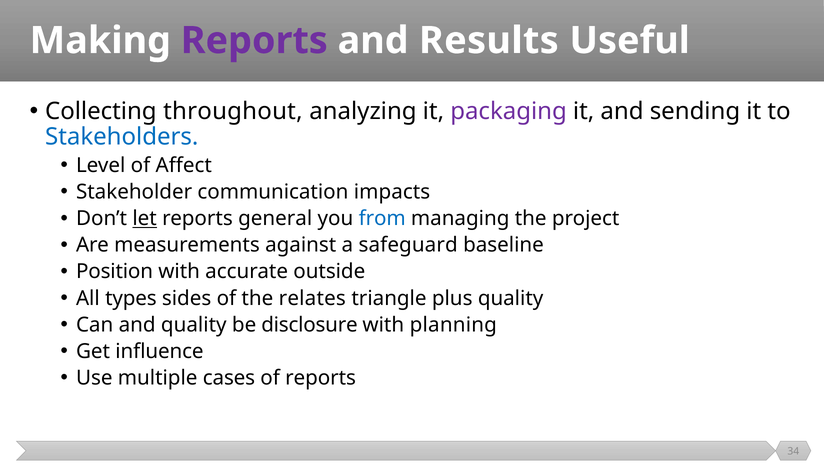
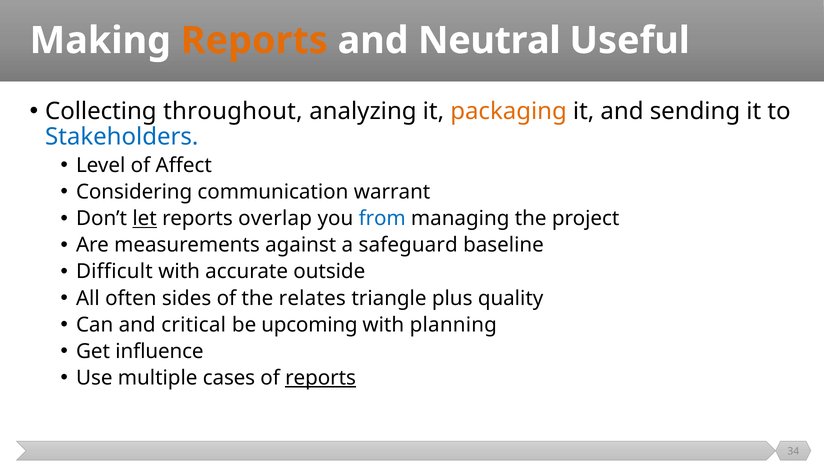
Reports colour: purple -> orange (254, 41)
Results: Results -> Neutral (489, 41)
packaging colour: purple -> orange (509, 111)
Stakeholder: Stakeholder -> Considering (134, 192)
impacts: impacts -> warrant (392, 192)
general: general -> overlap (275, 218)
Position: Position -> Difficult (114, 271)
types: types -> often (131, 298)
and quality: quality -> critical (194, 324)
disclosure: disclosure -> upcoming (309, 324)
reports underline: none -> present (321, 377)
